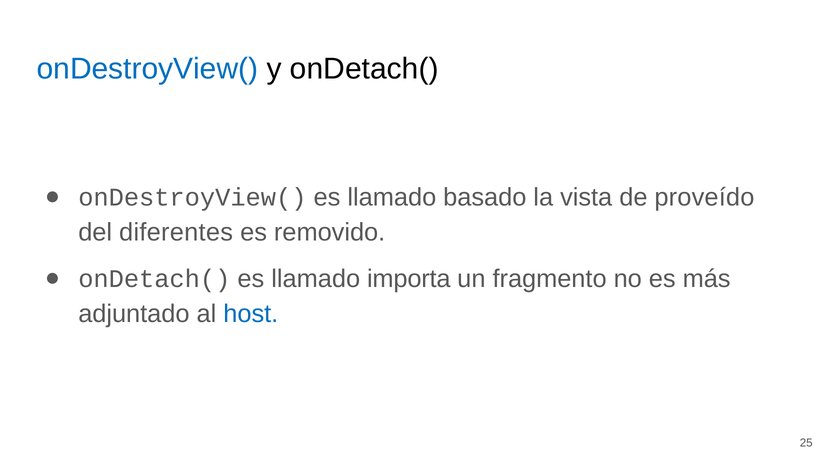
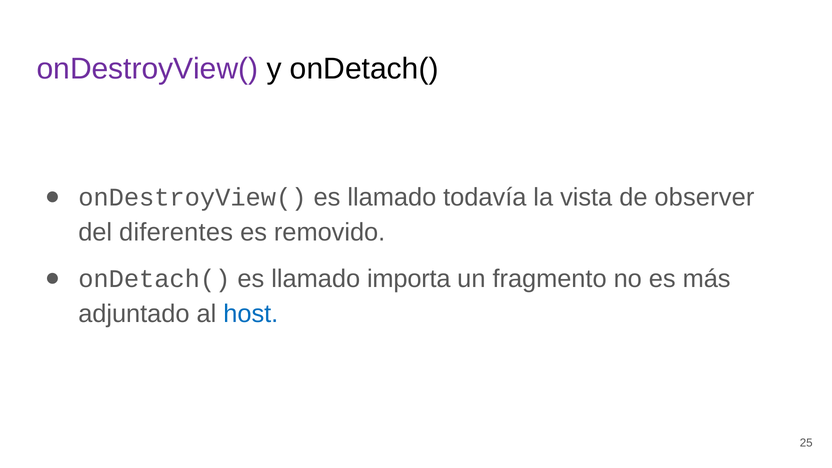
onDestroyView( colour: blue -> purple (147, 69)
basado: basado -> todavía (485, 197)
proveído: proveído -> observer (704, 197)
